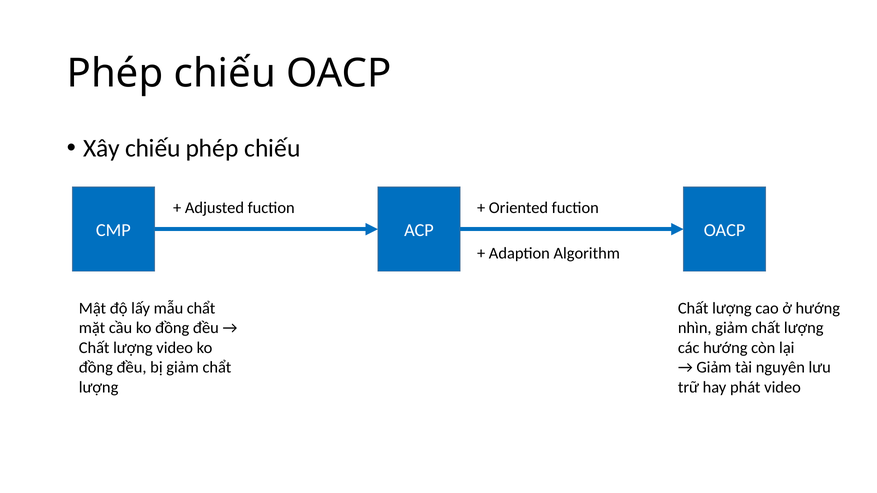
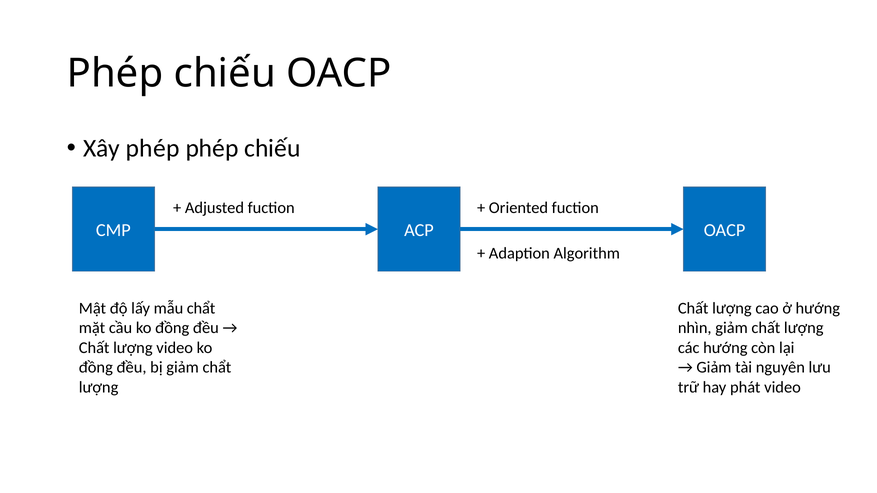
Xây chiếu: chiếu -> phép (153, 148)
